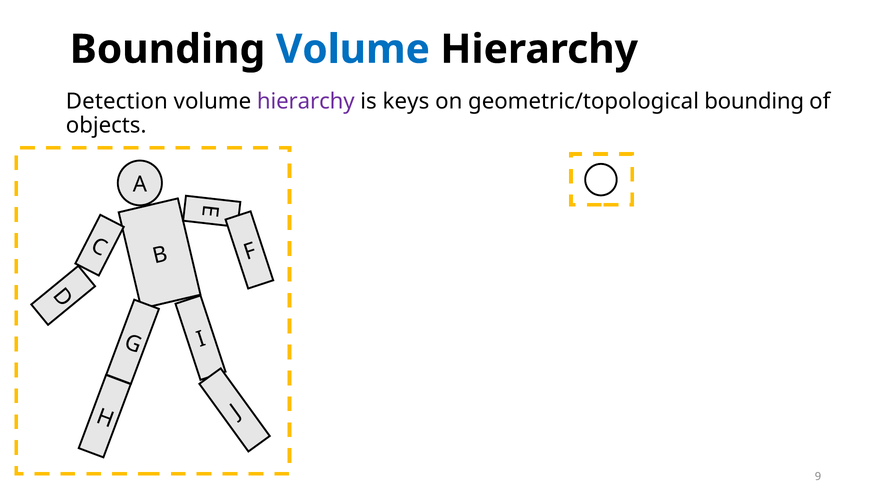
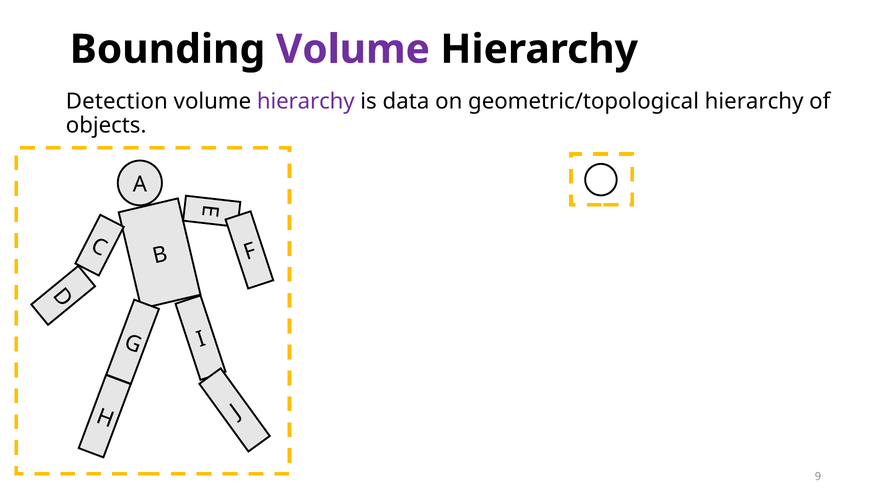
Volume colour: blue -> purple (353, 49)
keys: keys -> data (406, 101)
geometric/topological bounding: bounding -> hierarchy (754, 101)
